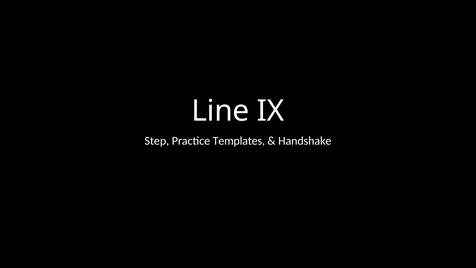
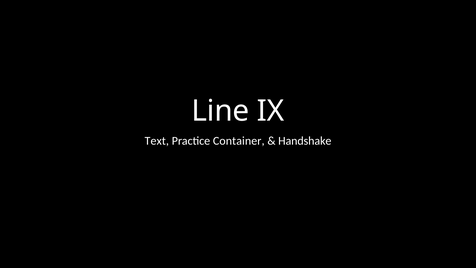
Step: Step -> Text (157, 141)
Templates: Templates -> Container (239, 141)
